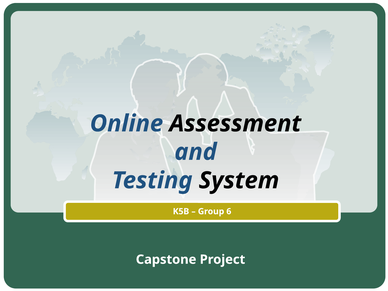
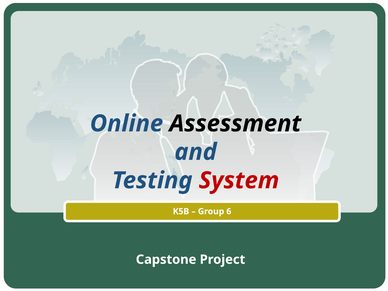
System colour: black -> red (239, 180)
